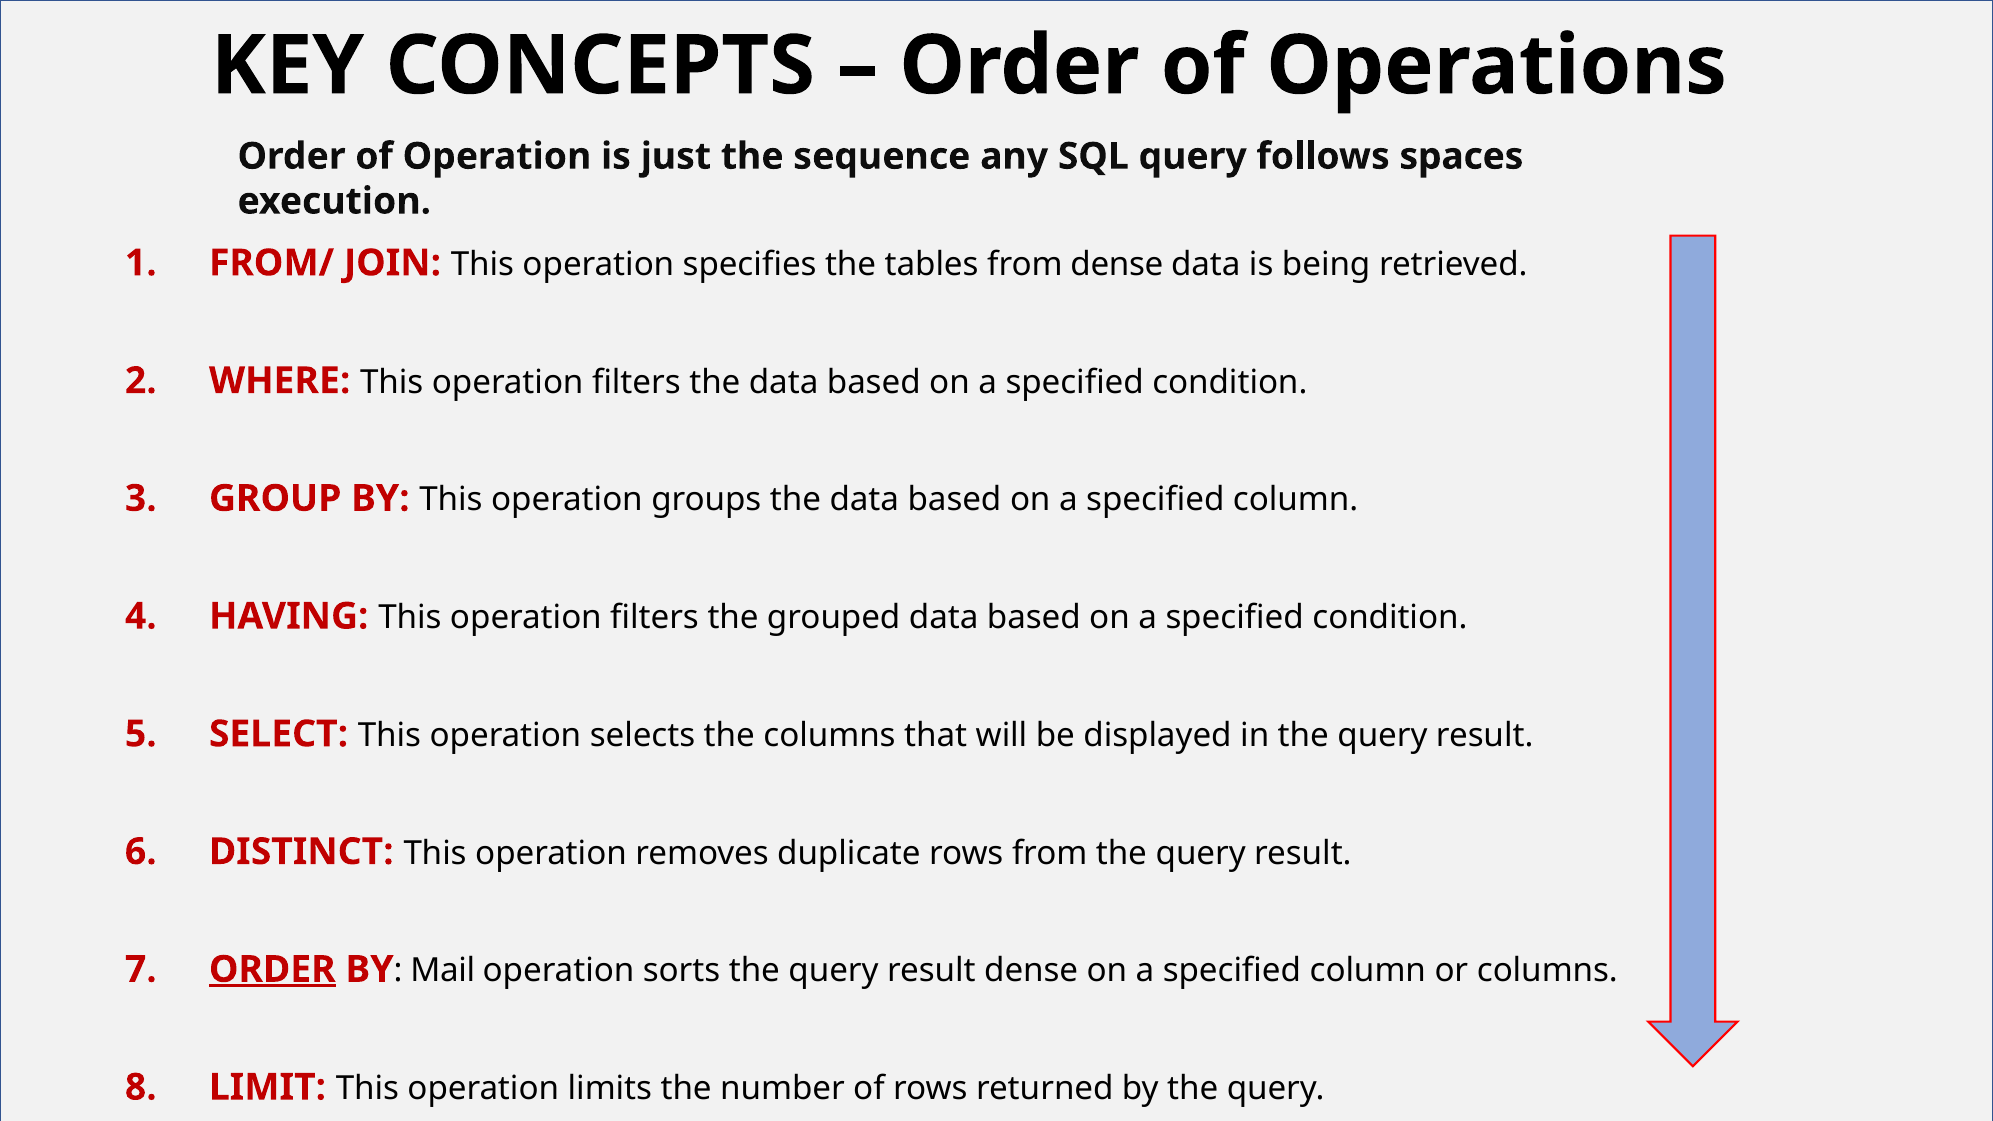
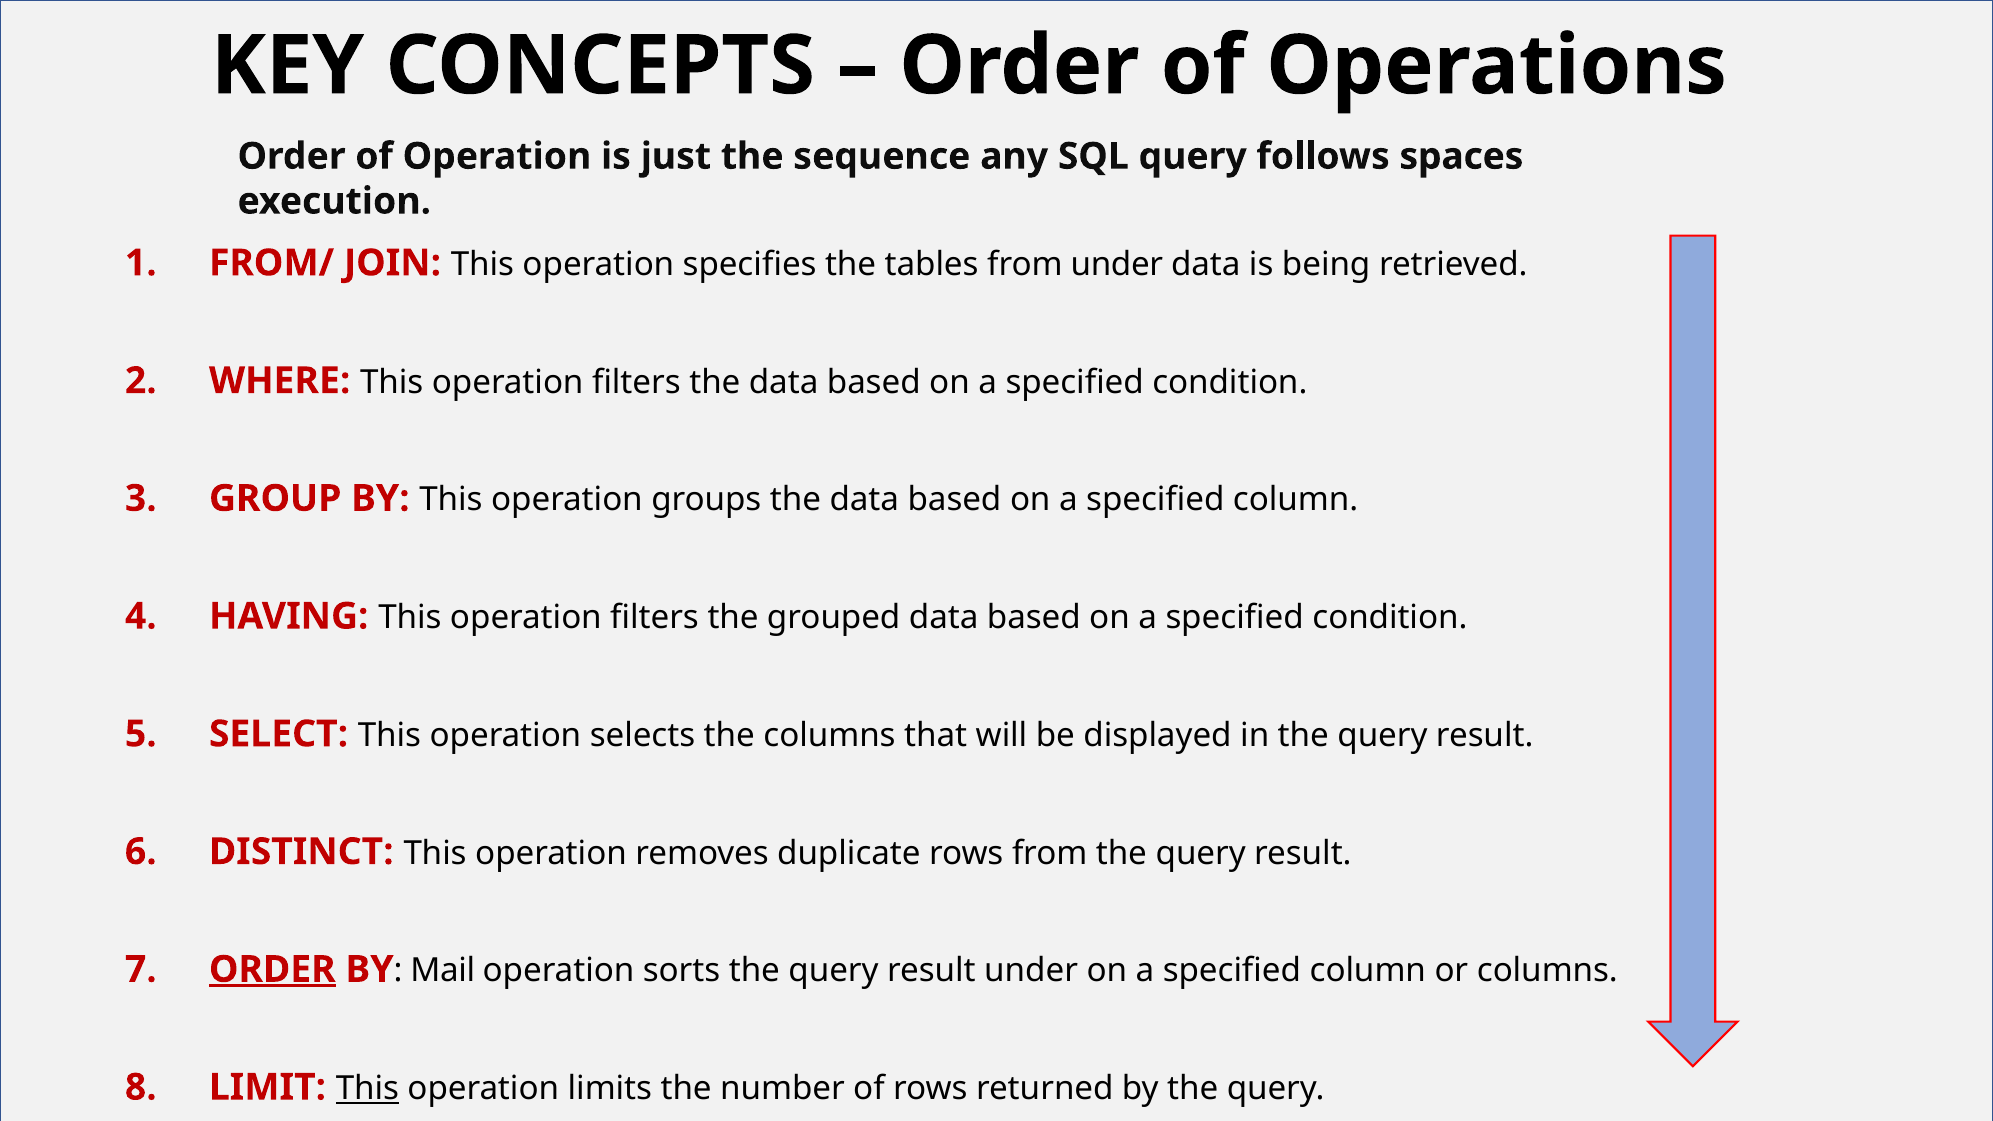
from dense: dense -> under (1117, 264)
result dense: dense -> under (1031, 971)
This underline: none -> present (367, 1089)
